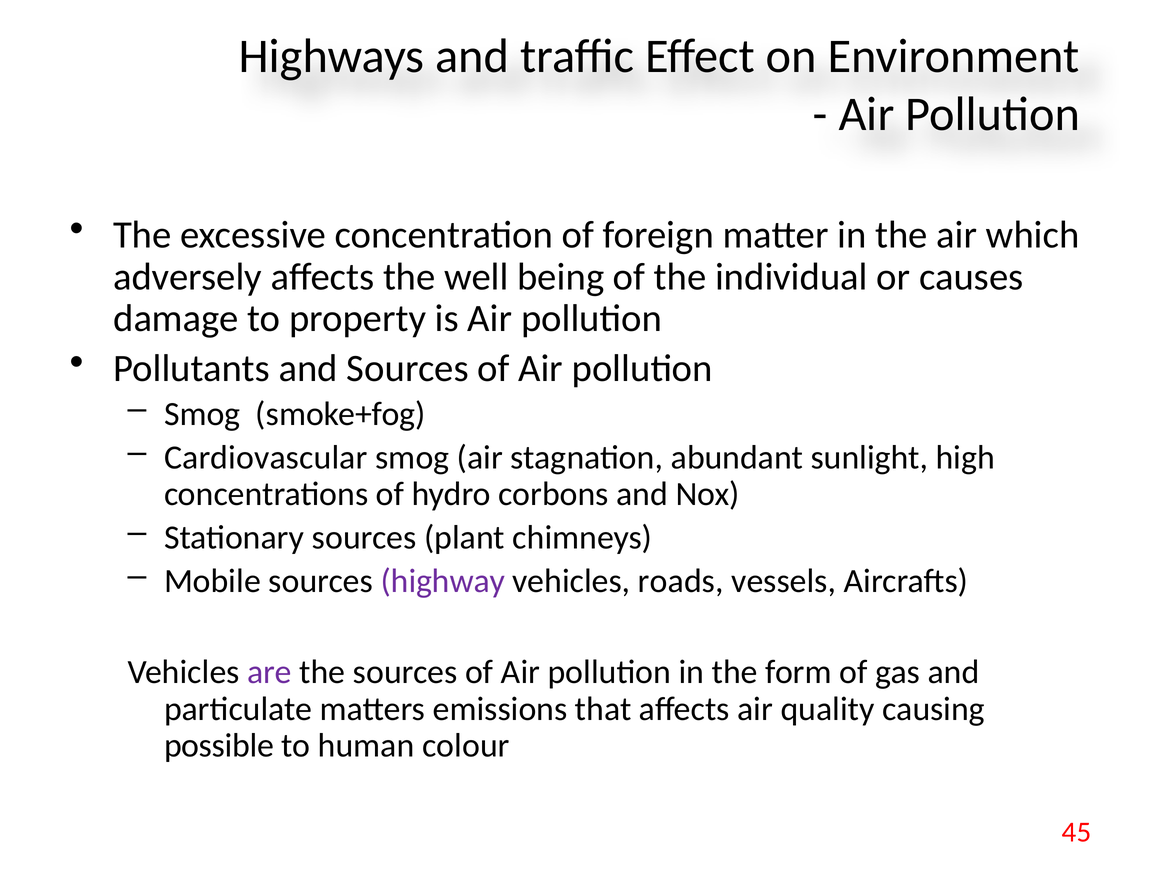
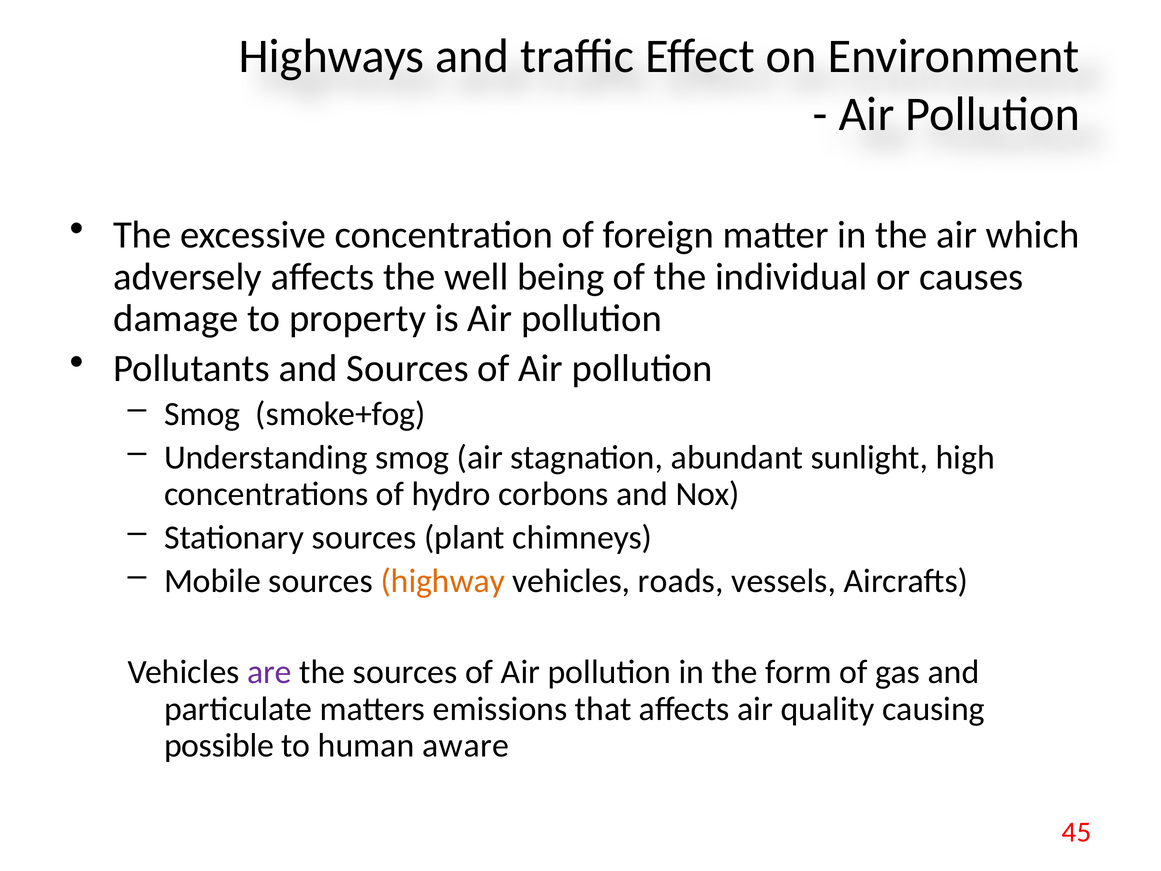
Cardiovascular: Cardiovascular -> Understanding (266, 457)
highway colour: purple -> orange (443, 581)
colour: colour -> aware (466, 745)
